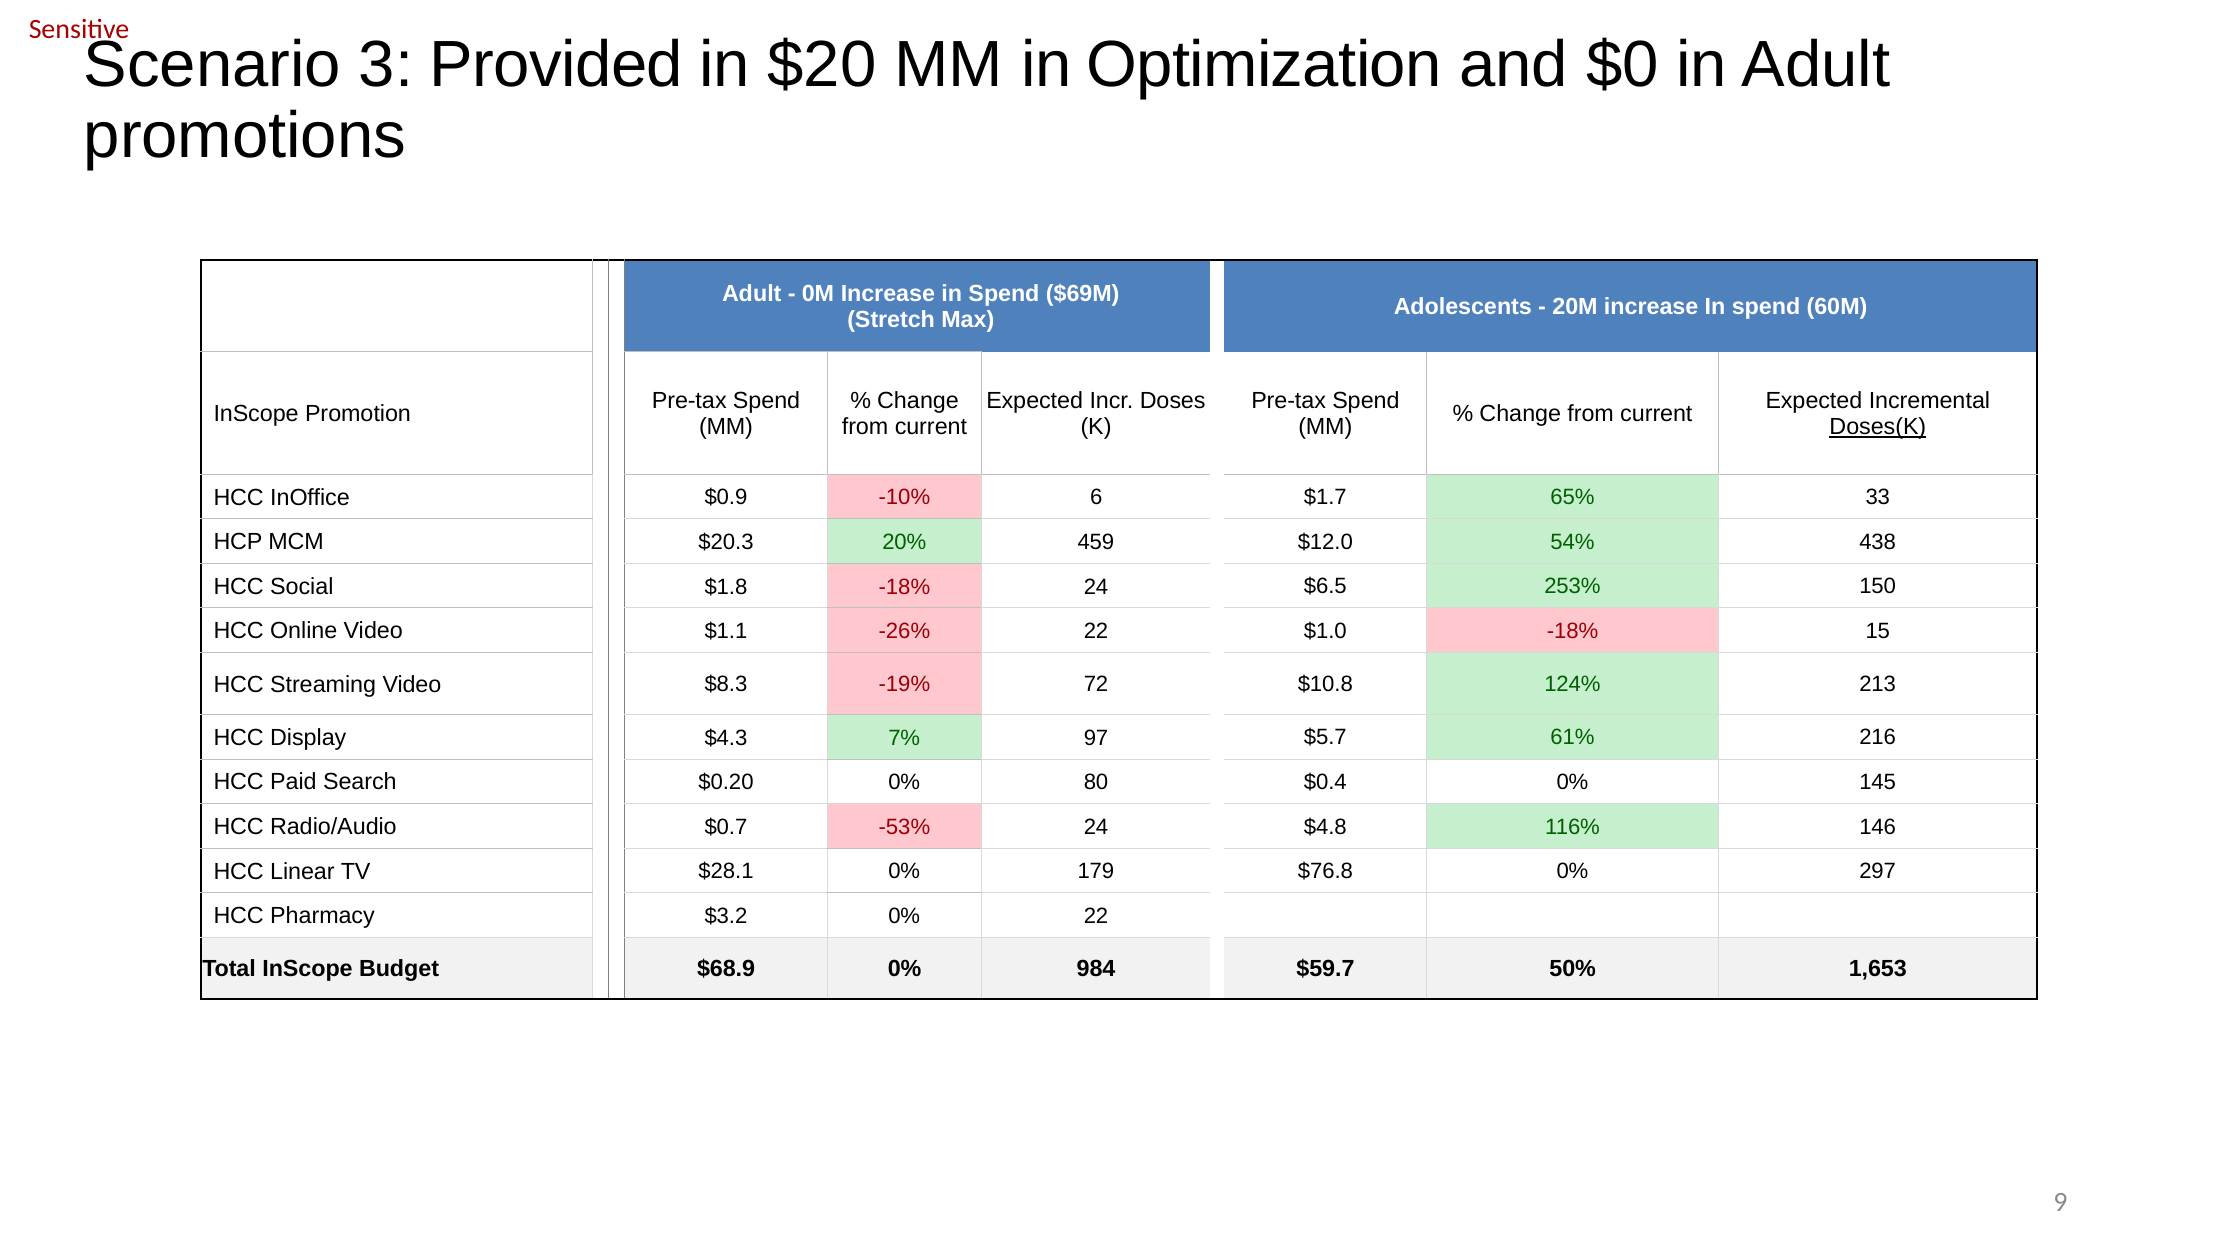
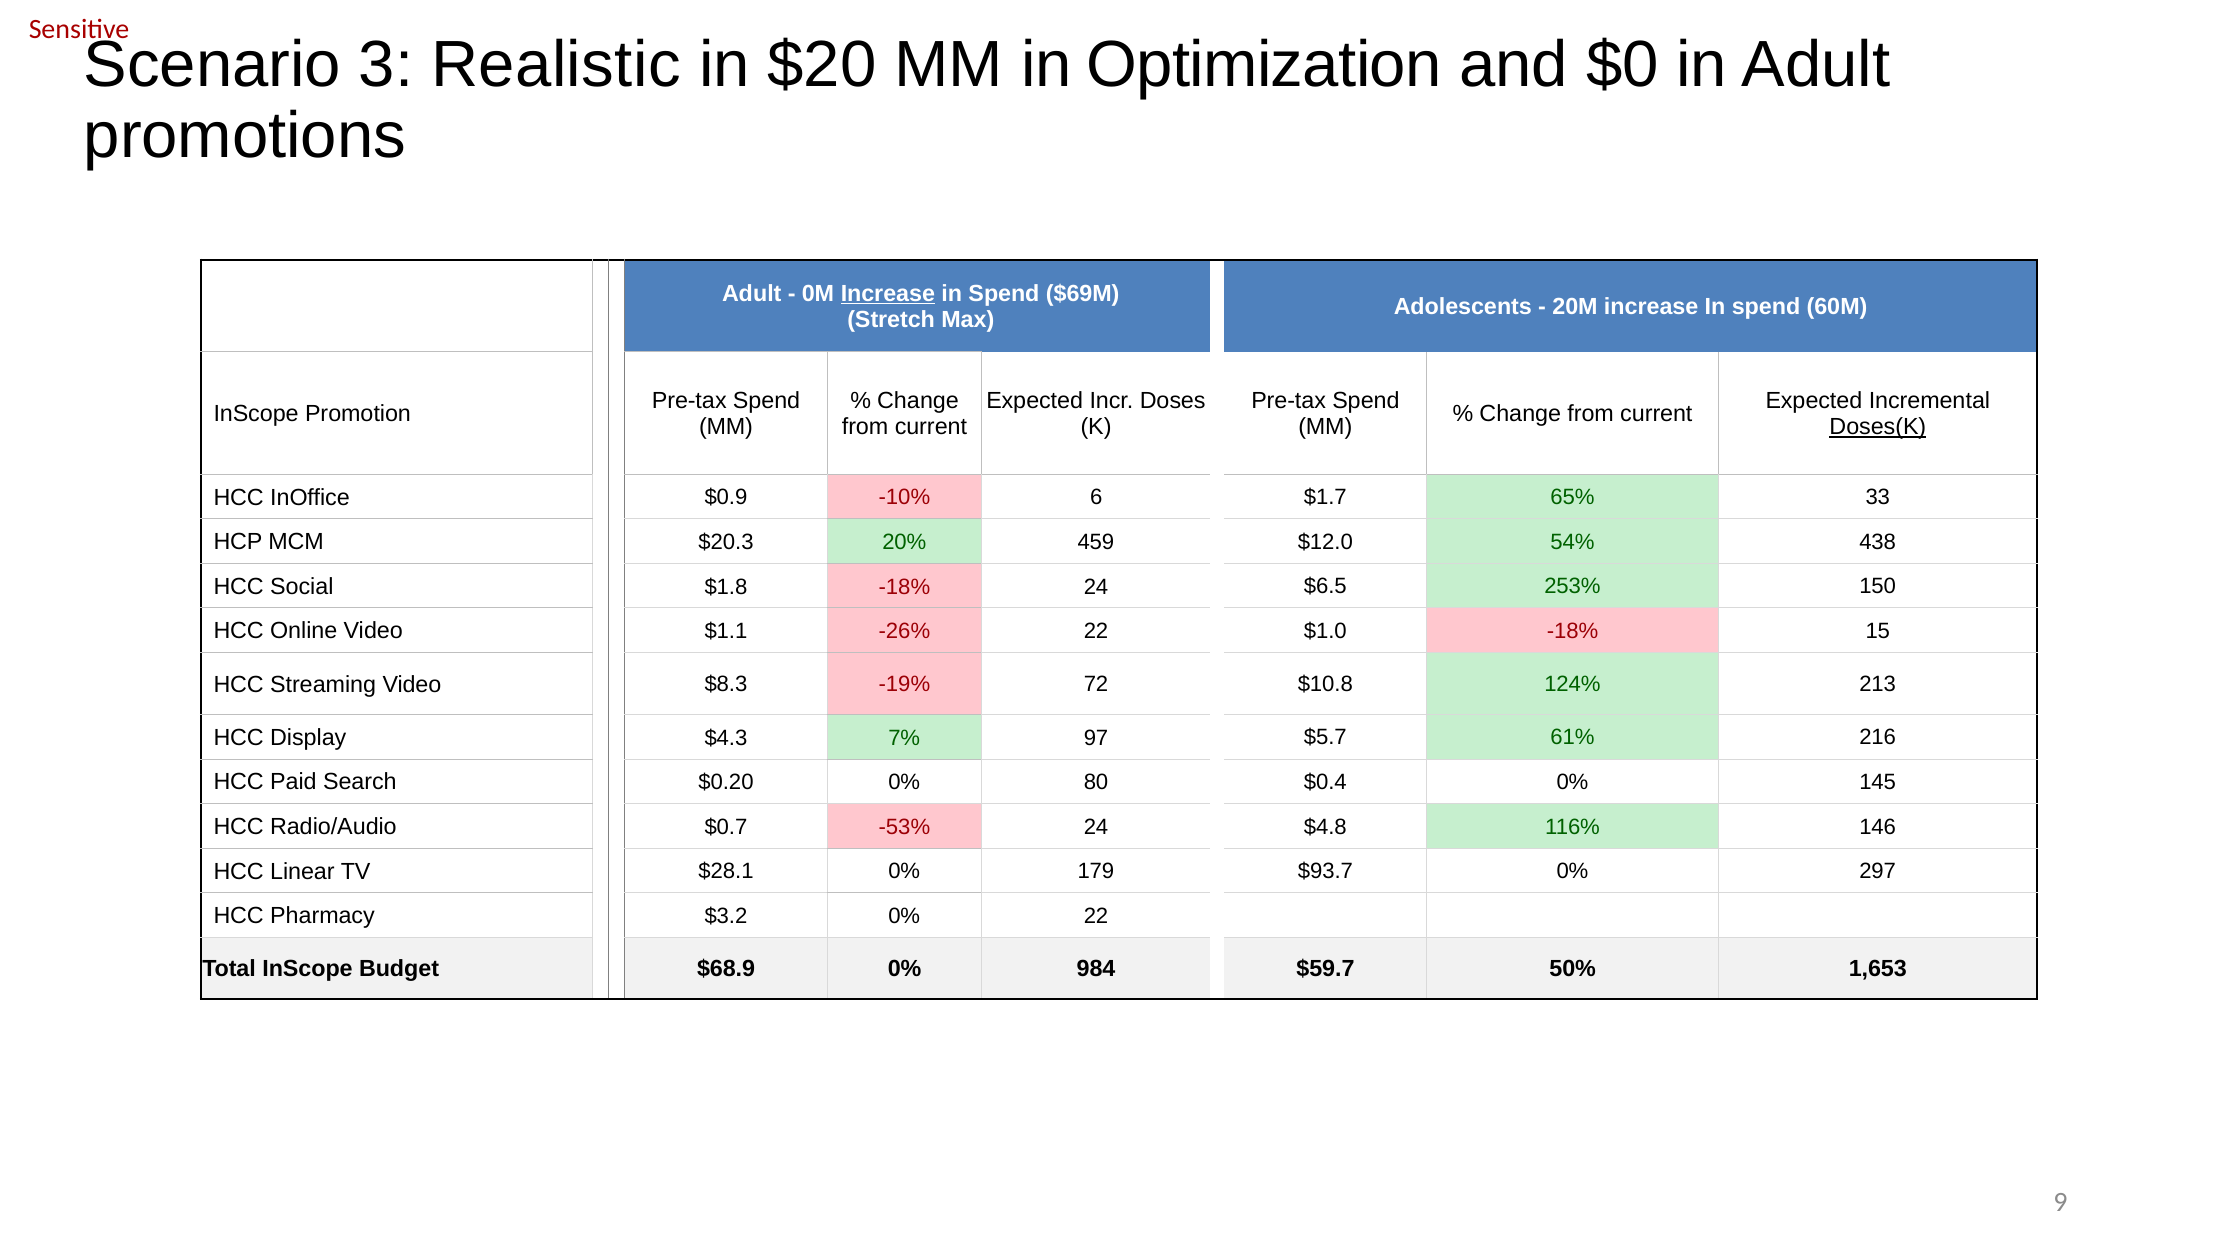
Provided: Provided -> Realistic (556, 65)
Increase underline: none -> present (888, 294)
$76.8: $76.8 -> $93.7 (1325, 871)
